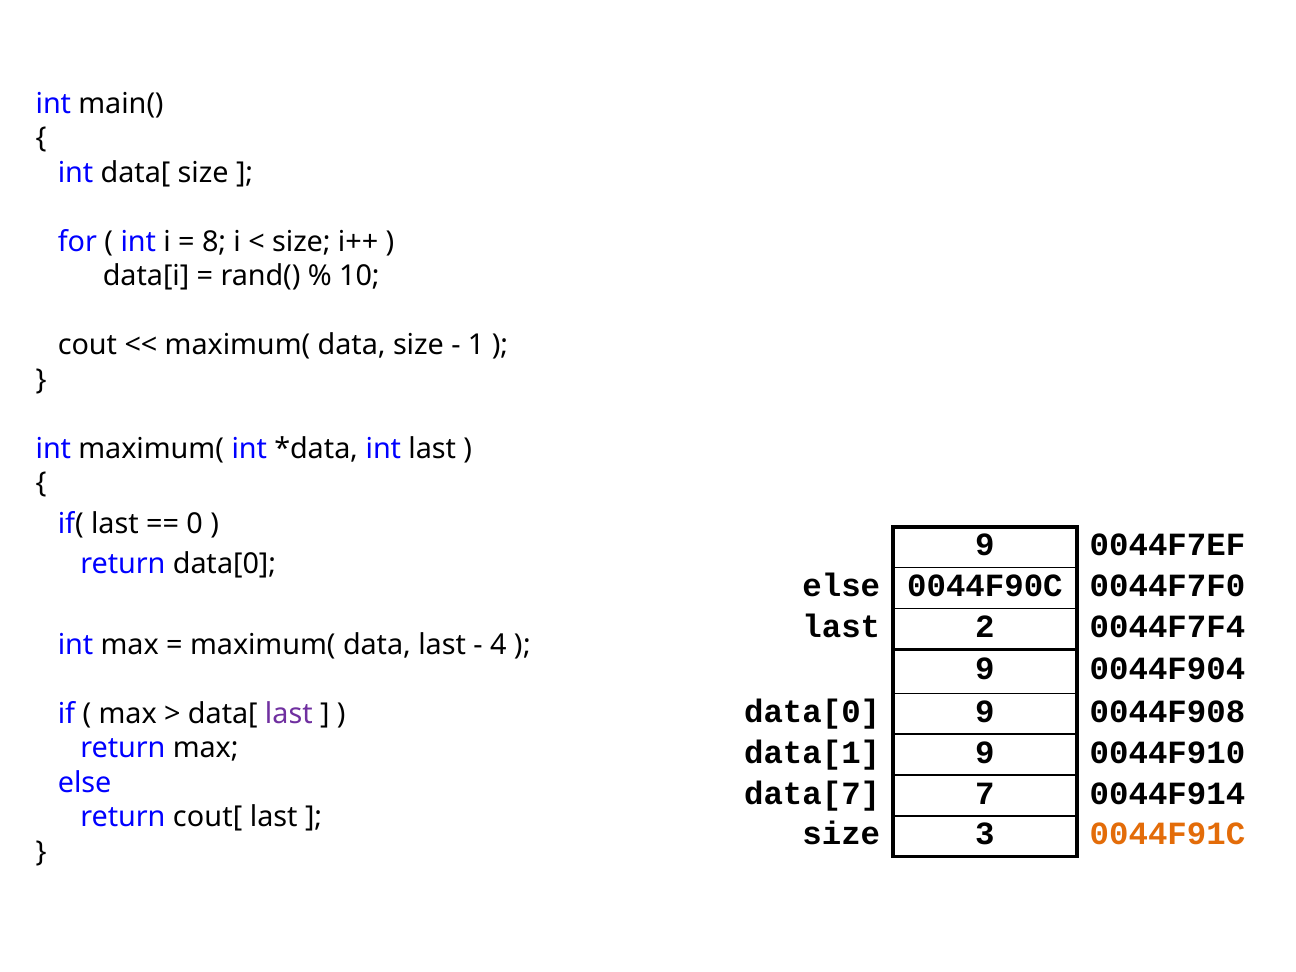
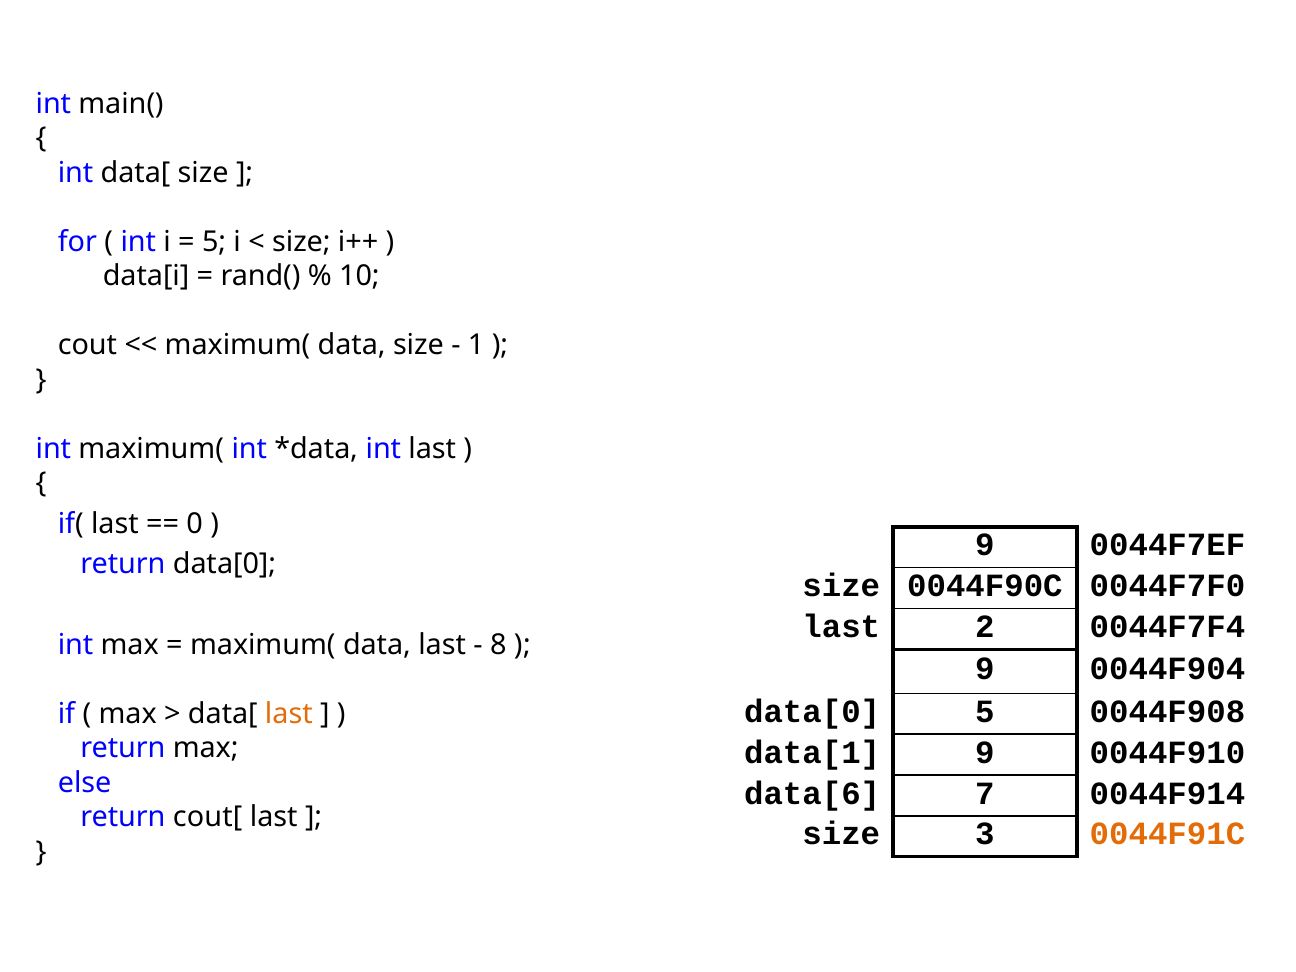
8: 8 -> 5 (214, 242)
else: else -> size (841, 586)
4: 4 -> 8 (498, 645)
data[0 9: 9 -> 5 (985, 712)
last colour: purple -> orange (289, 714)
data[7: data[7 -> data[6 (812, 793)
